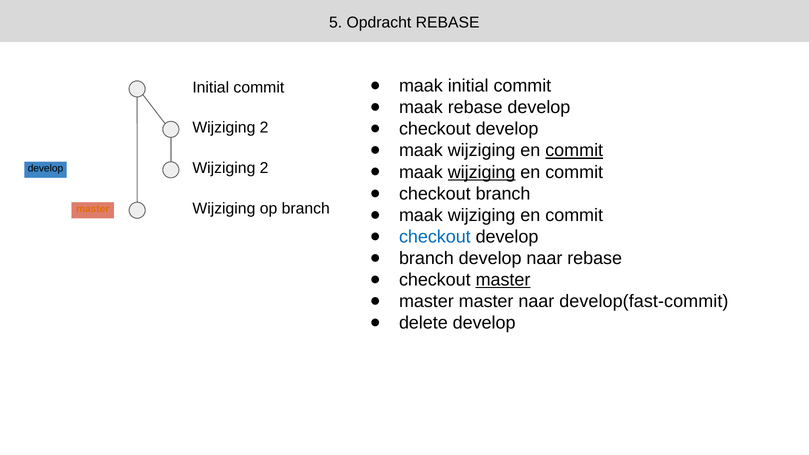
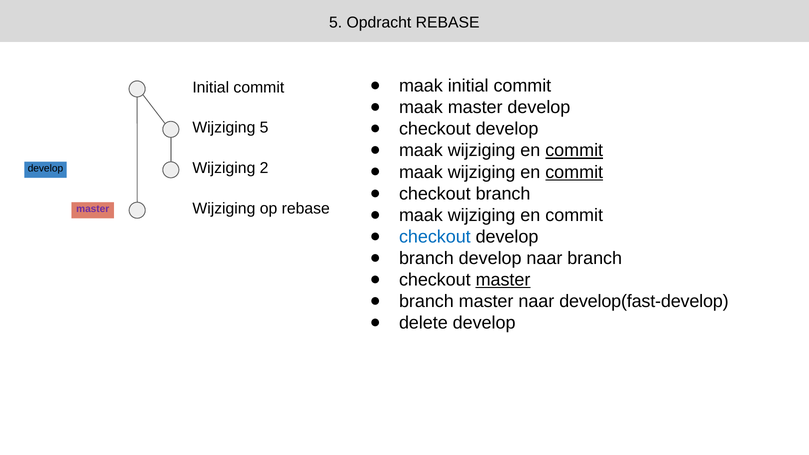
maak rebase: rebase -> master (475, 107)
2: 2 -> 5 (264, 128)
wijziging underline: present -> none (482, 172)
commit underline: none -> present (574, 172)
op branch: branch -> rebase (306, 209)
master colour: orange -> purple (93, 209)
naar rebase: rebase -> branch (595, 258)
master: master -> branch (426, 301)
develop(fast-commit: develop(fast-commit -> develop(fast-develop (644, 301)
